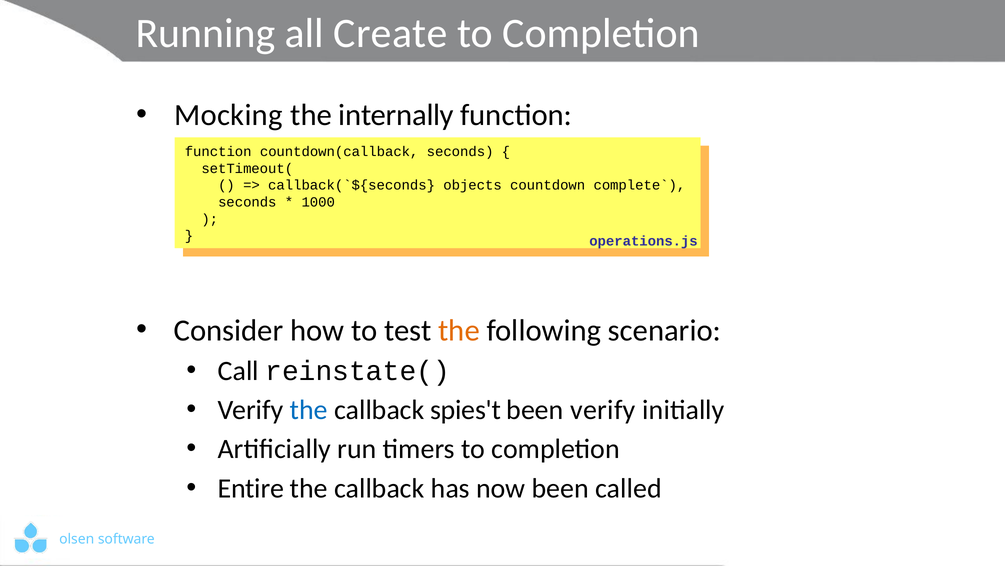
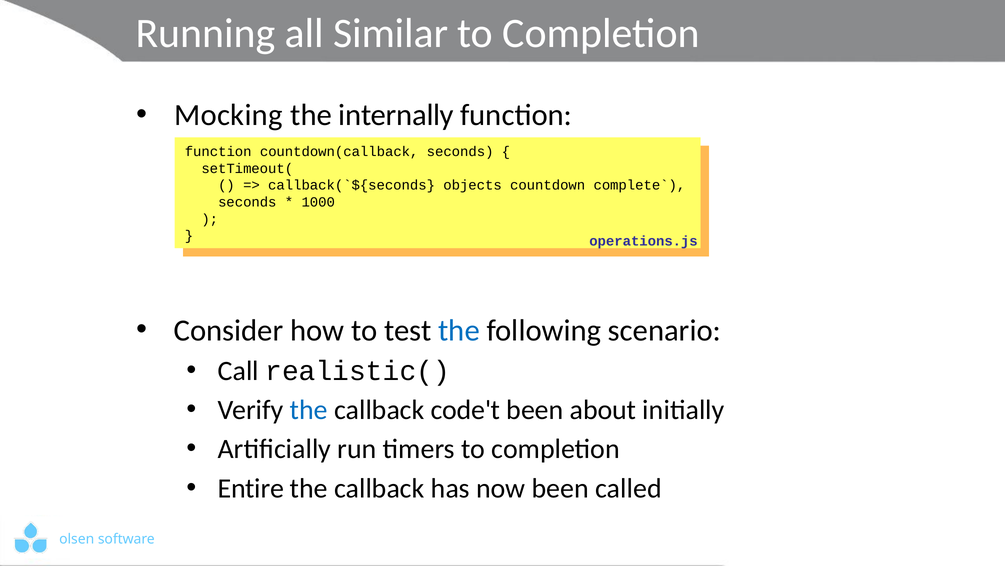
Create: Create -> Similar (391, 34)
the colour: orange -> blue (459, 330)
reinstate(: reinstate( -> realistic( (358, 371)
spies't: spies't -> code't (466, 410)
been verify: verify -> about (603, 410)
